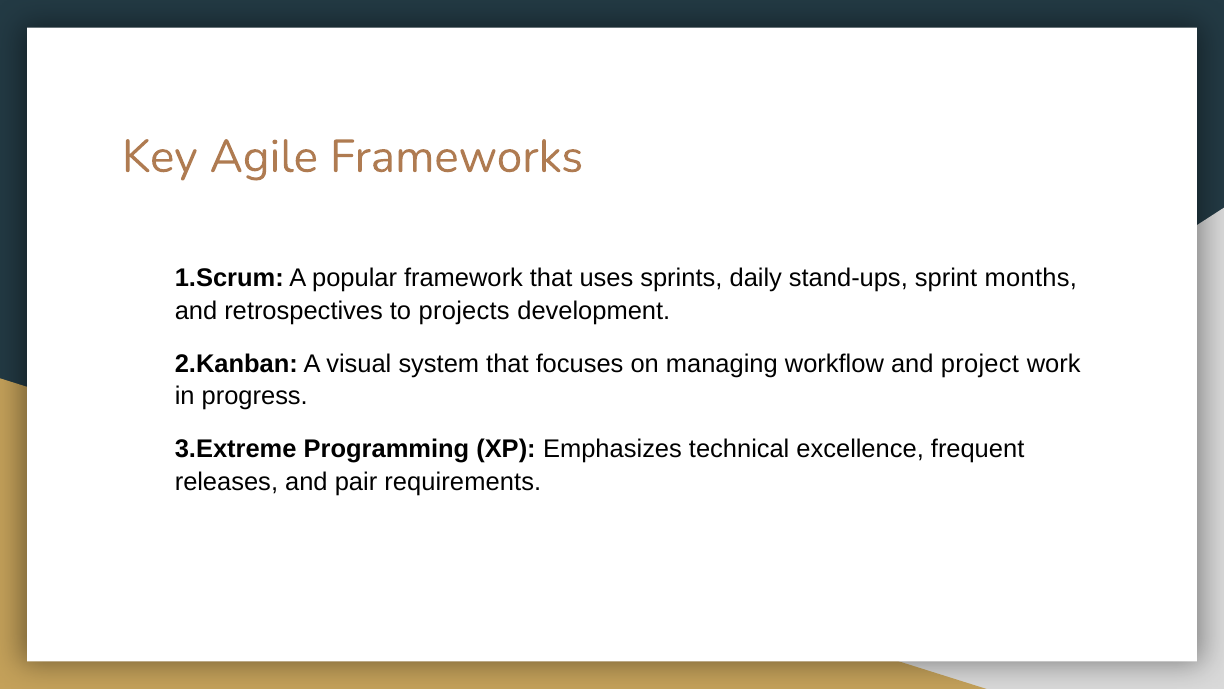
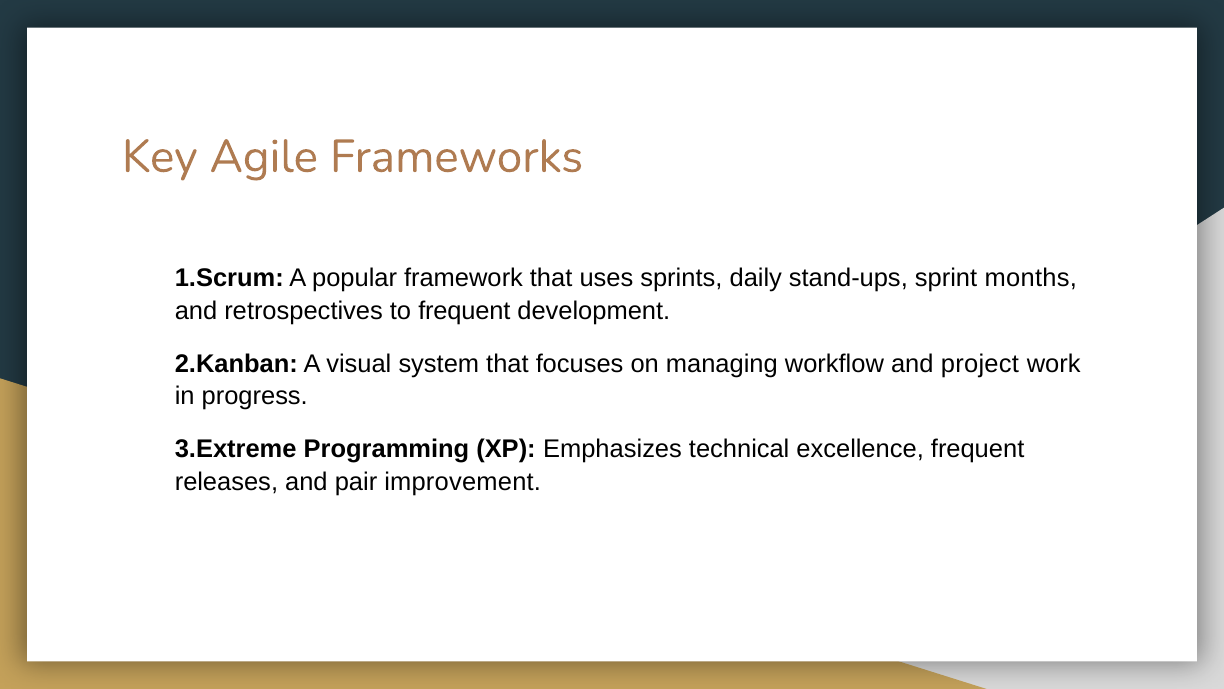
to projects: projects -> frequent (464, 311)
requirements: requirements -> improvement (463, 482)
